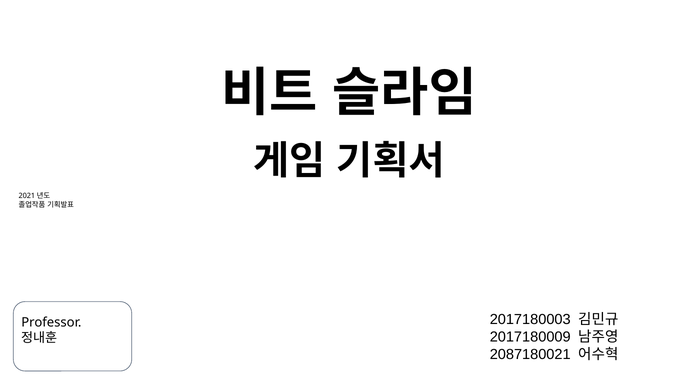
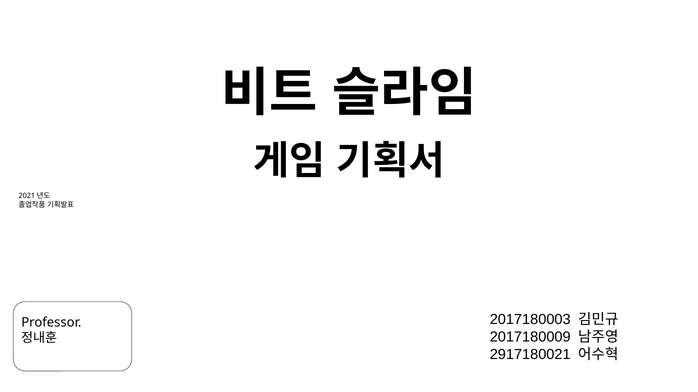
2087180021: 2087180021 -> 2917180021 (530, 355)
